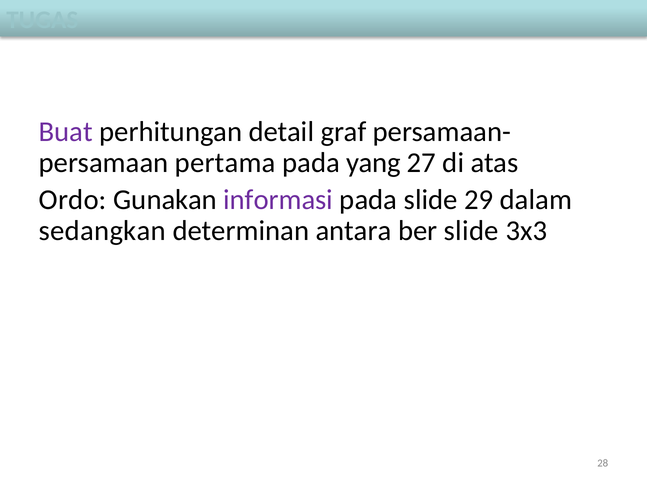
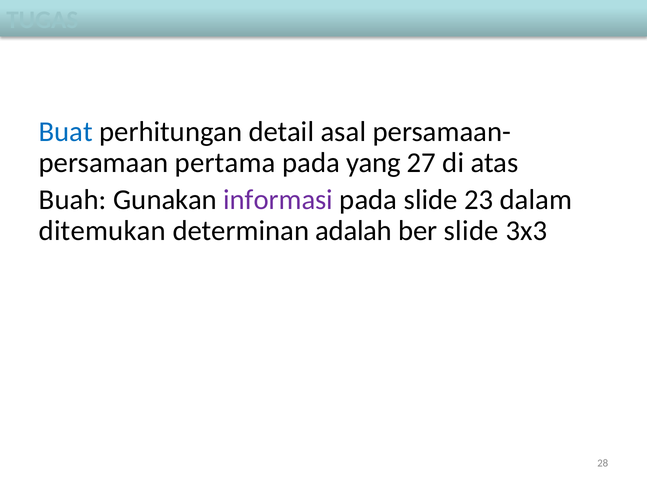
Buat colour: purple -> blue (66, 132)
graf: graf -> asal (343, 132)
Ordo: Ordo -> Buah (73, 200)
29: 29 -> 23 (479, 200)
sedangkan: sedangkan -> ditemukan (102, 231)
antara: antara -> adalah (354, 231)
